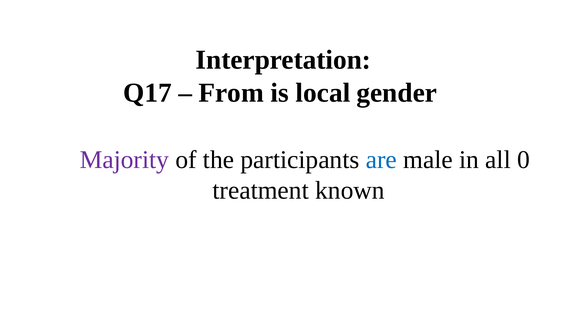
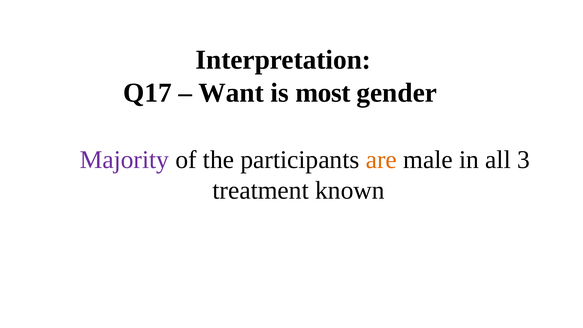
From: From -> Want (231, 93)
local: local -> most (323, 93)
are colour: blue -> orange (381, 160)
0: 0 -> 3 (524, 160)
